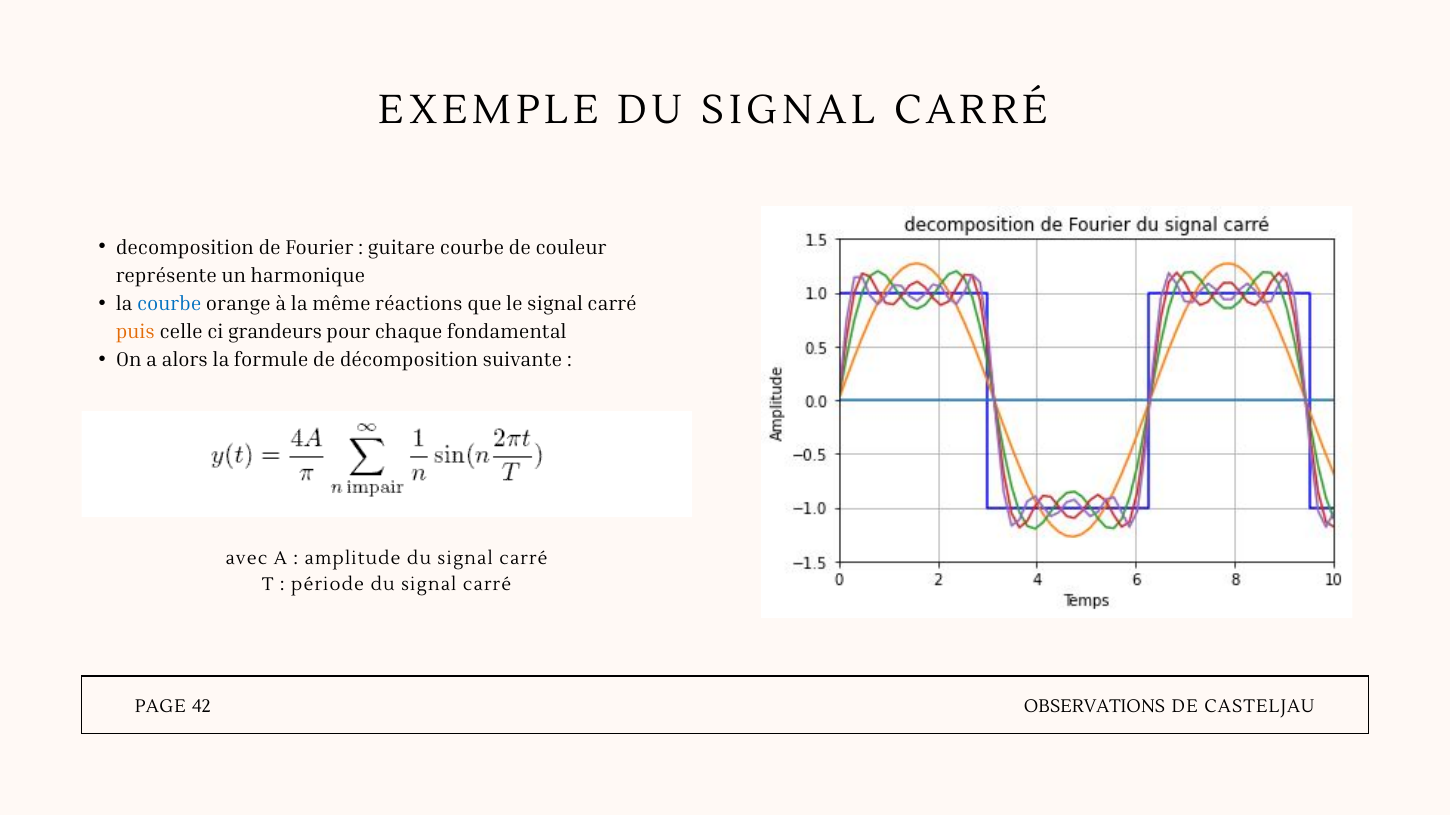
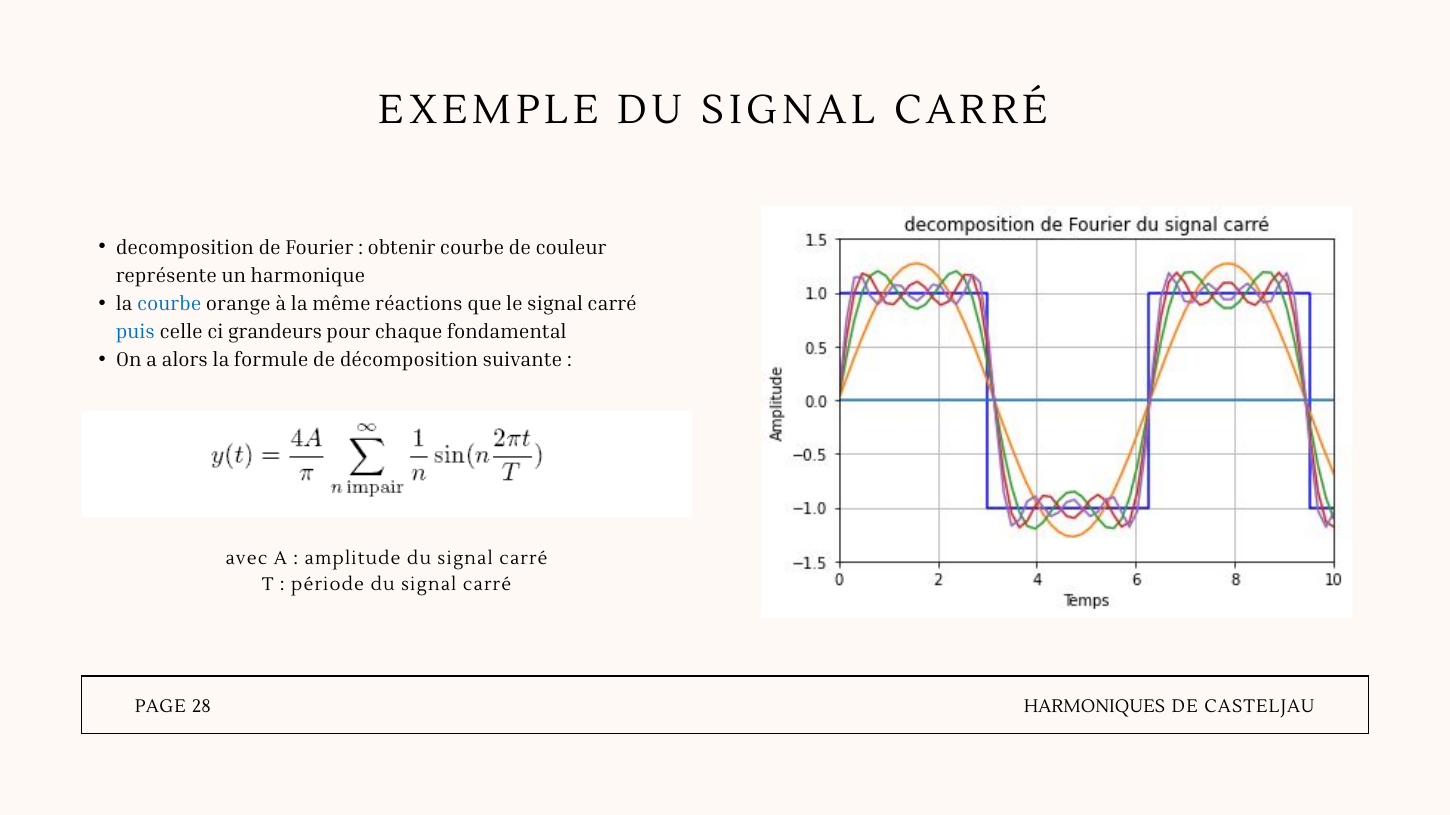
guitare: guitare -> obtenir (402, 248)
puis colour: orange -> blue (135, 332)
42: 42 -> 28 (202, 707)
OBSERVATIONS: OBSERVATIONS -> HARMONIQUES (1095, 707)
